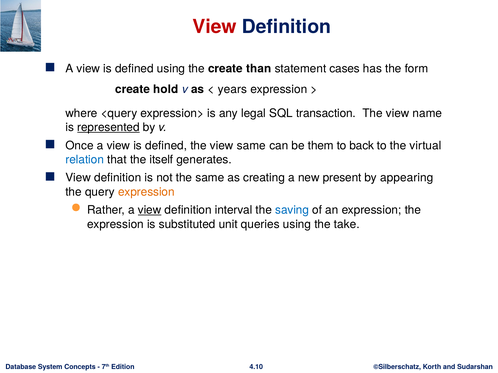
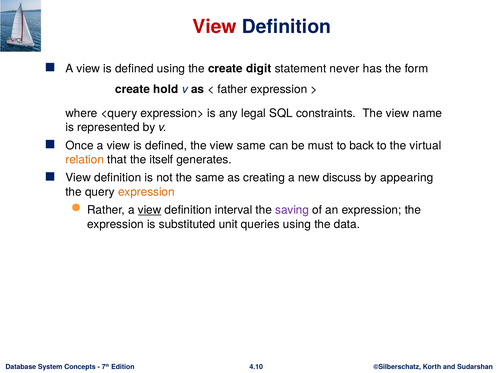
than: than -> digit (259, 69)
cases: cases -> never (345, 69)
years: years -> father (233, 89)
transaction: transaction -> constraints (326, 113)
represented underline: present -> none (108, 127)
them: them -> must (321, 146)
relation colour: blue -> orange (85, 160)
present: present -> discuss (342, 178)
saving colour: blue -> purple (292, 210)
take: take -> data (347, 224)
